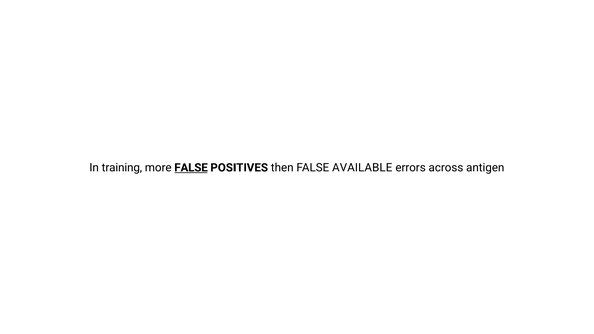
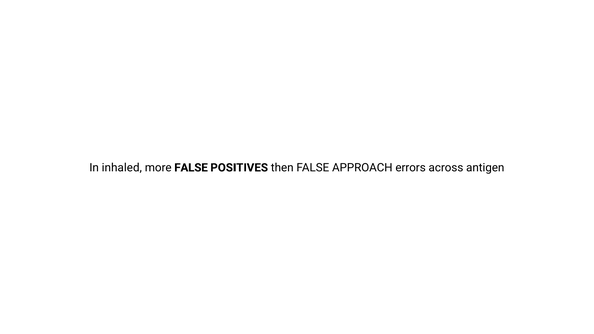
training: training -> inhaled (122, 168)
FALSE underline: present -> none (191, 168)
AVAILABLE: AVAILABLE -> APPROACH (362, 168)
